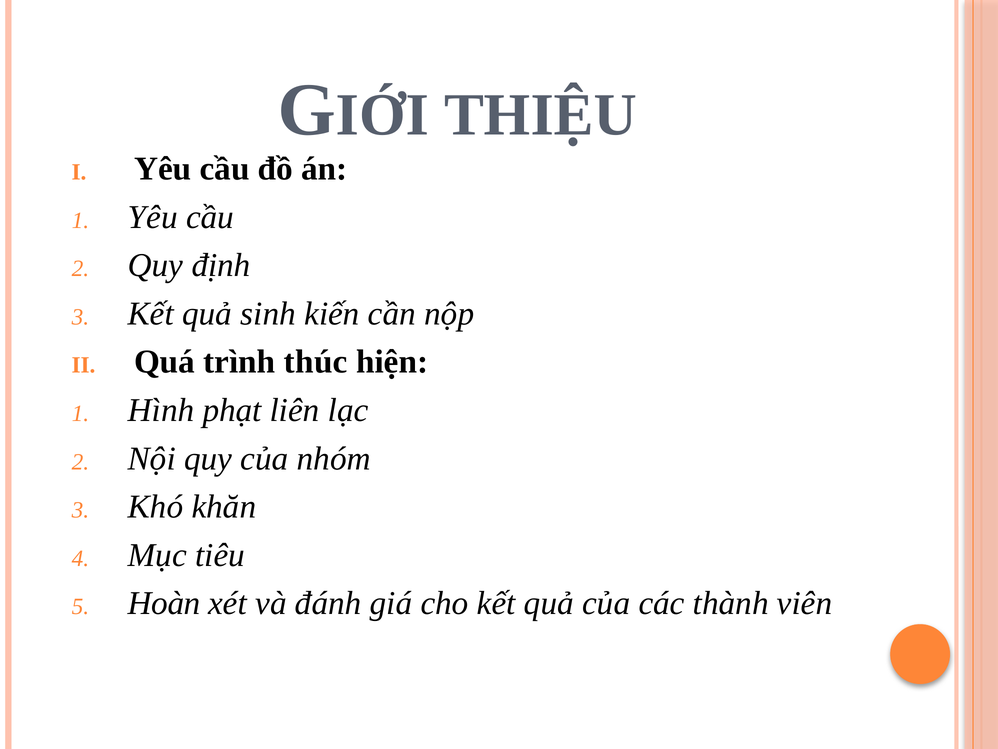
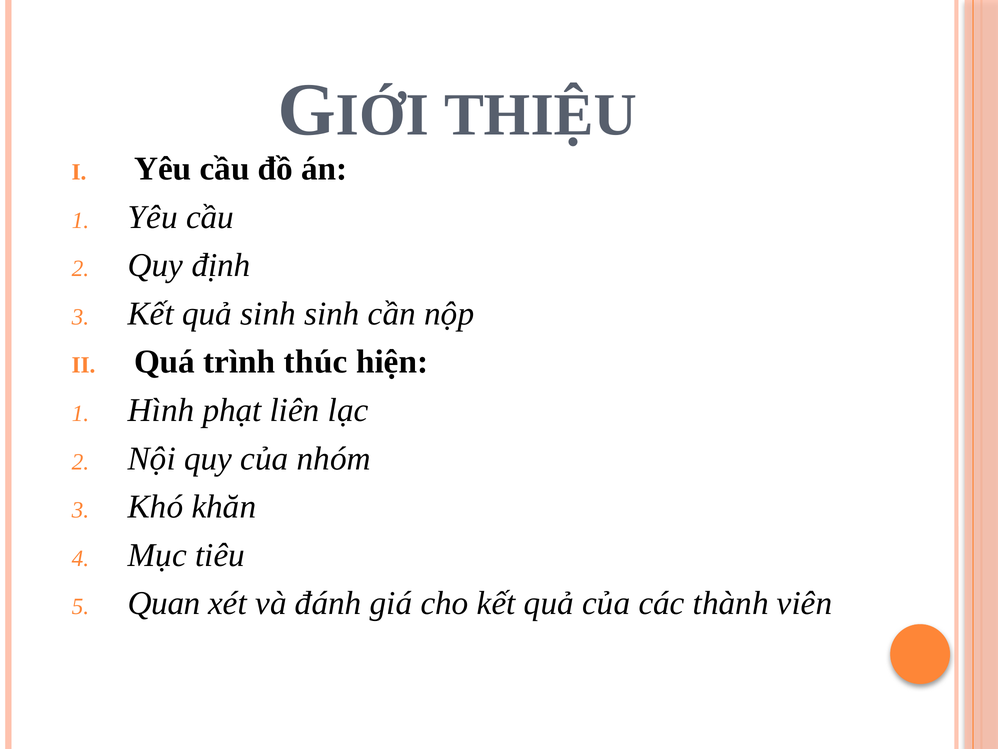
sinh kiến: kiến -> sinh (332, 313)
Hoàn: Hoàn -> Quan (164, 603)
